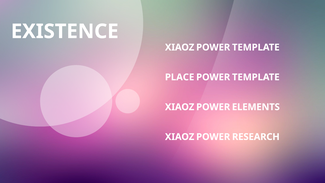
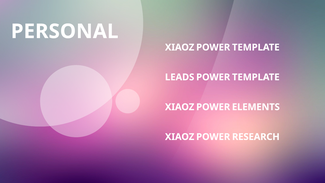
EXISTENCE: EXISTENCE -> PERSONAL (65, 31)
PLACE: PLACE -> LEADS (180, 77)
